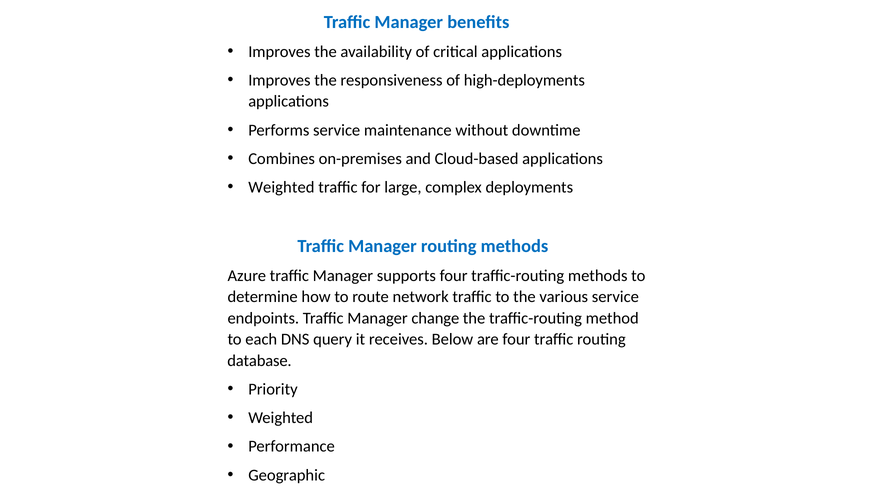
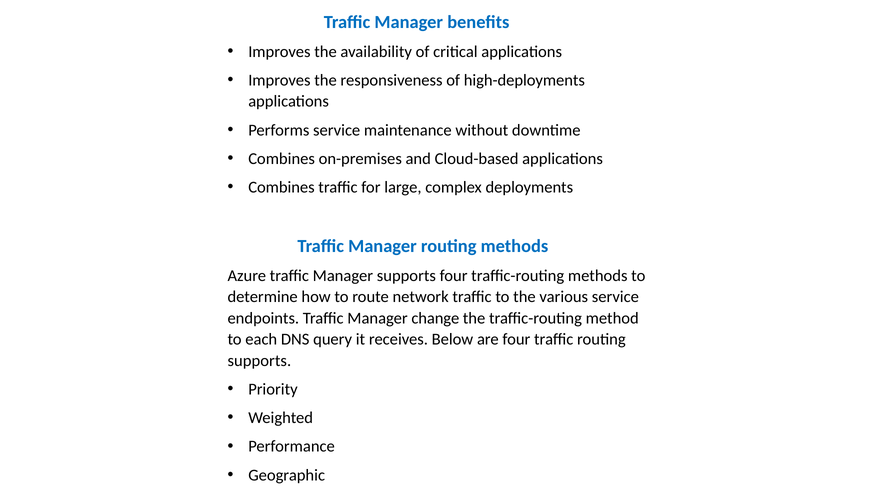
Weighted: Weighted -> Combines (281, 187)
database: database -> supports (259, 361)
